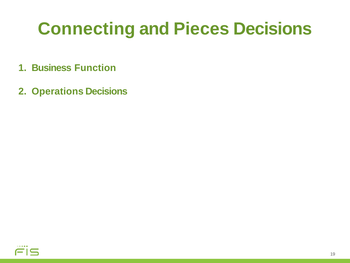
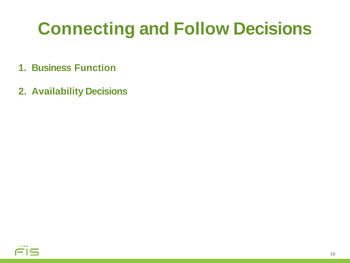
Pieces: Pieces -> Follow (201, 29)
Operations: Operations -> Availability (58, 91)
